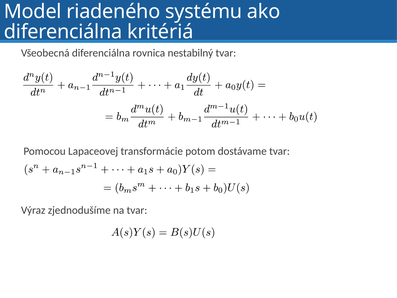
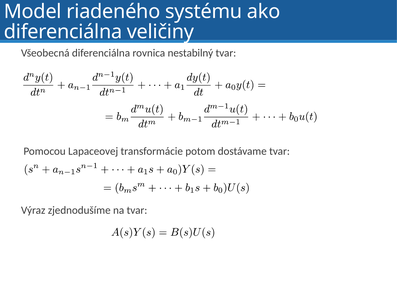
kritériá: kritériá -> veličiny (160, 32)
